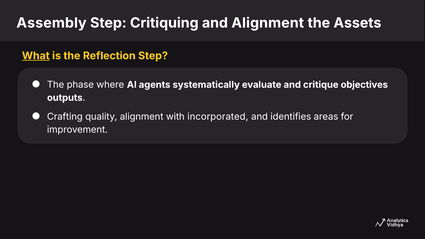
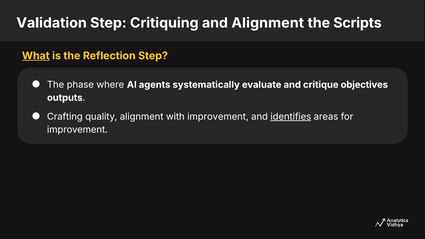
Assembly: Assembly -> Validation (52, 23)
Assets: Assets -> Scripts (357, 23)
with incorporated: incorporated -> improvement (218, 117)
identifies underline: none -> present (291, 117)
